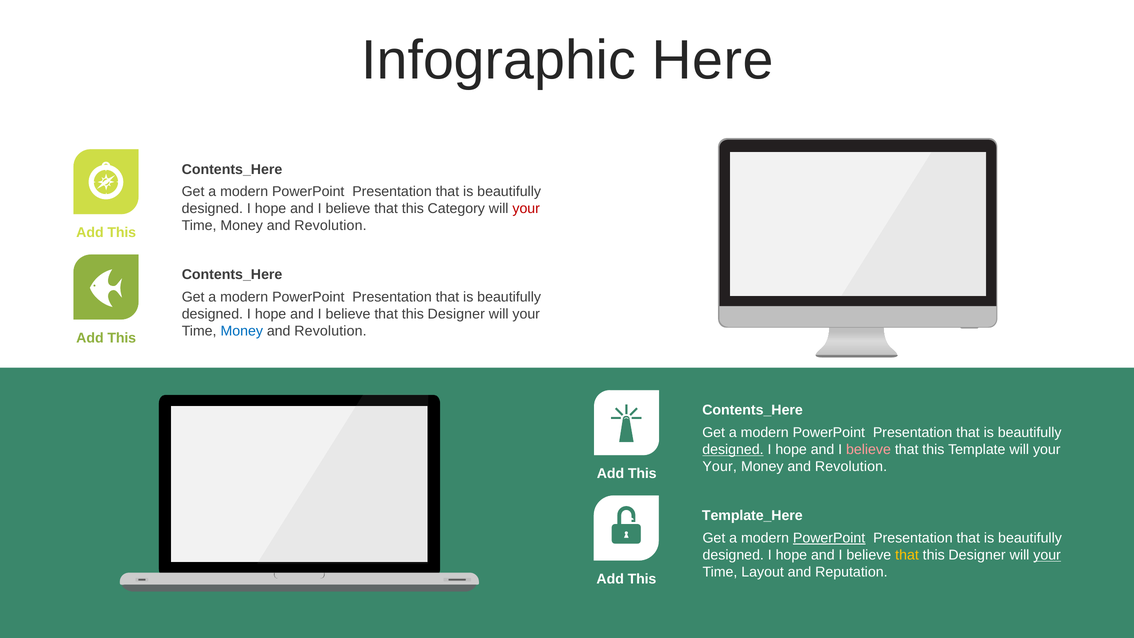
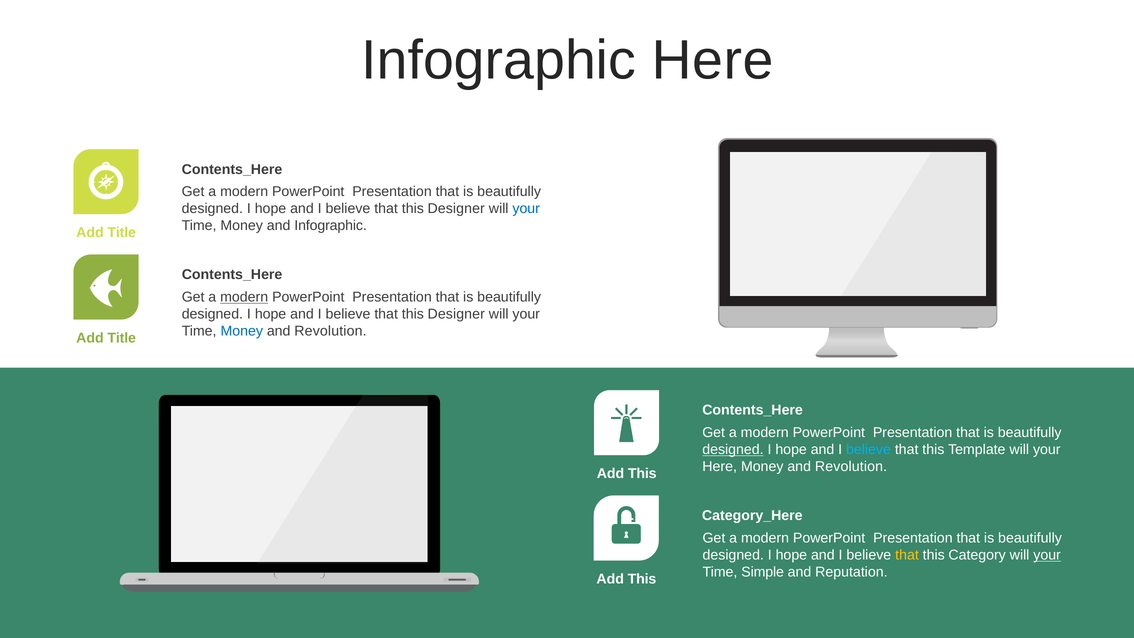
Category: Category -> Designer (456, 209)
your colour: red -> blue (526, 209)
Revolution: Revolution -> Infographic (331, 226)
This: This -> Title (122, 233)
modern underline: none -> present (244, 297)
This: This -> Title (122, 338)
believe colour: pink -> light blue (869, 450)
Your: Your -> Here (720, 467)
Template_Here: Template_Here -> Category_Here (752, 516)
PowerPoint underline: present -> none (829, 538)
Designer: Designer -> Category (977, 555)
Layout: Layout -> Simple (763, 572)
